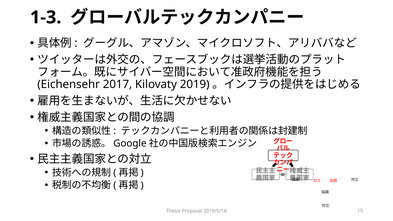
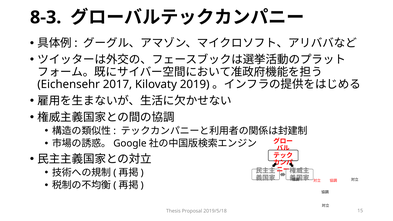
1-3: 1-3 -> 8-3 (46, 17)
